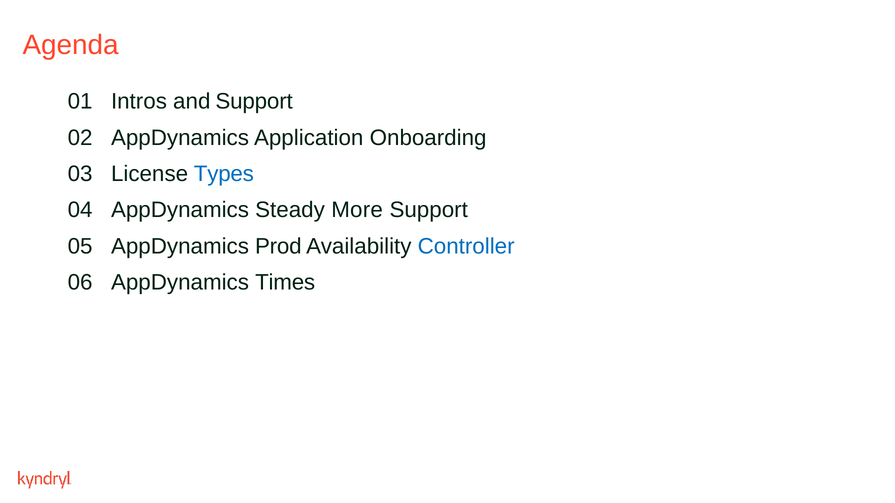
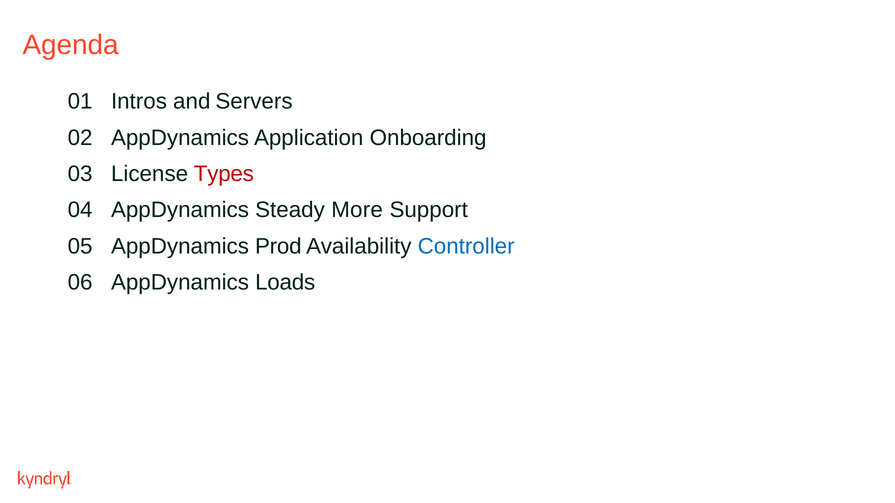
and Support: Support -> Servers (254, 102)
Types colour: blue -> red (224, 174)
Times: Times -> Loads (285, 283)
